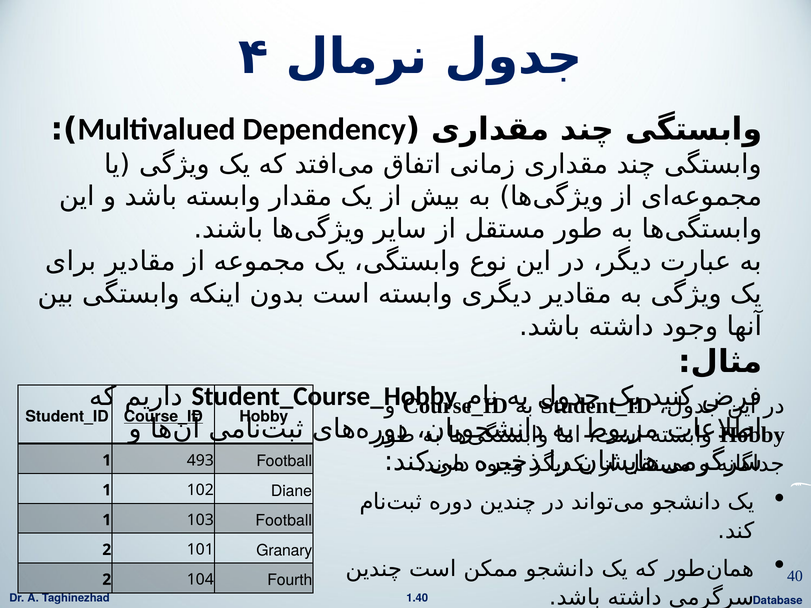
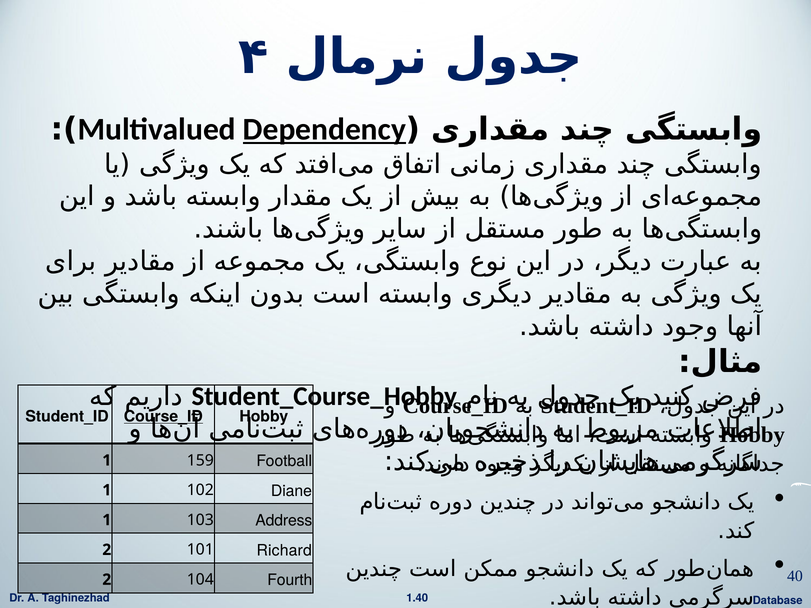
Dependency underline: none -> present (324, 129)
493: 493 -> 159 (200, 461)
103 Football: Football -> Address (284, 521)
Granary: Granary -> Richard (284, 551)
